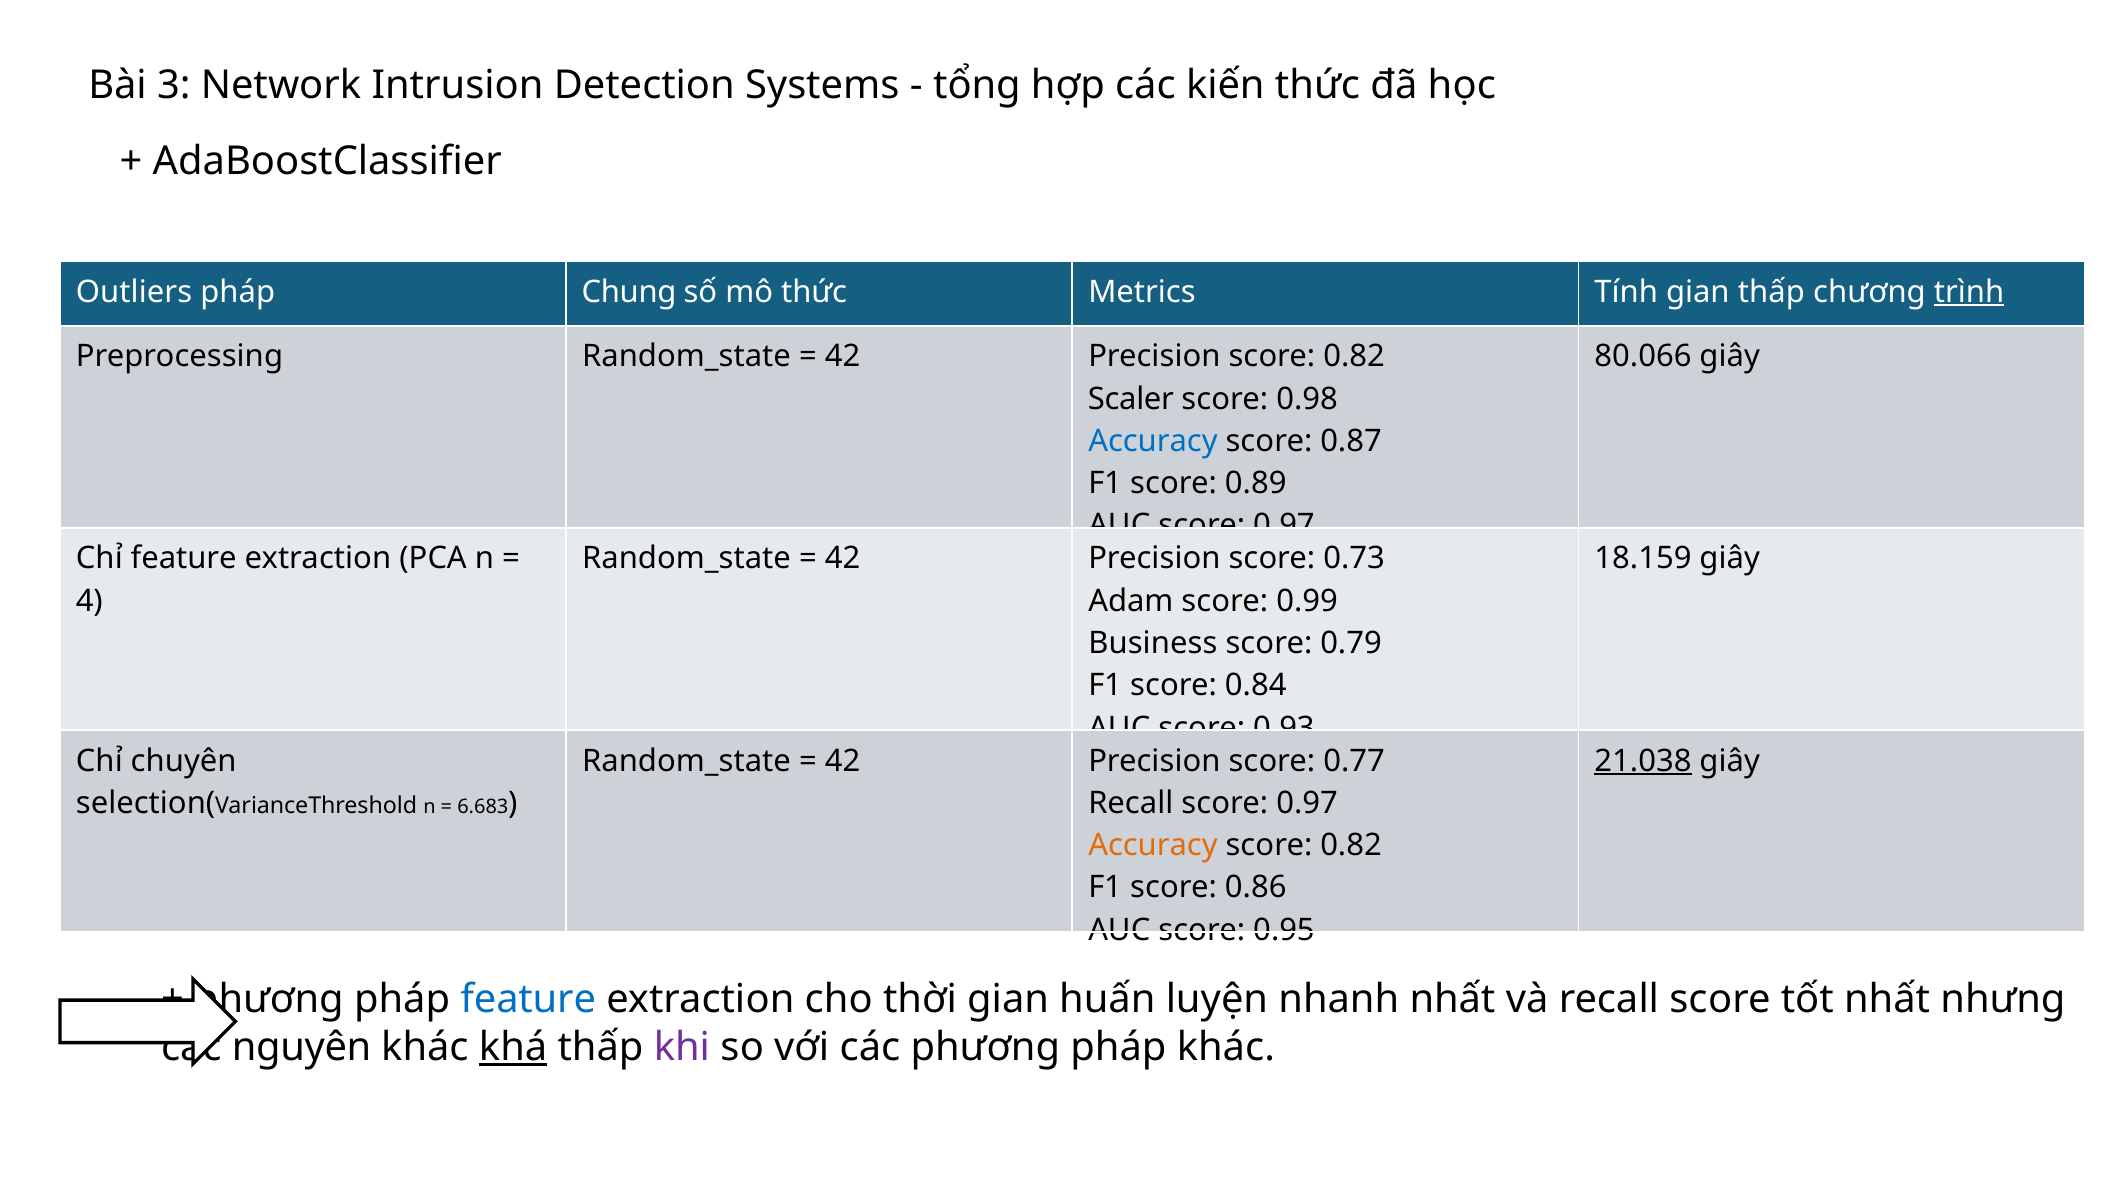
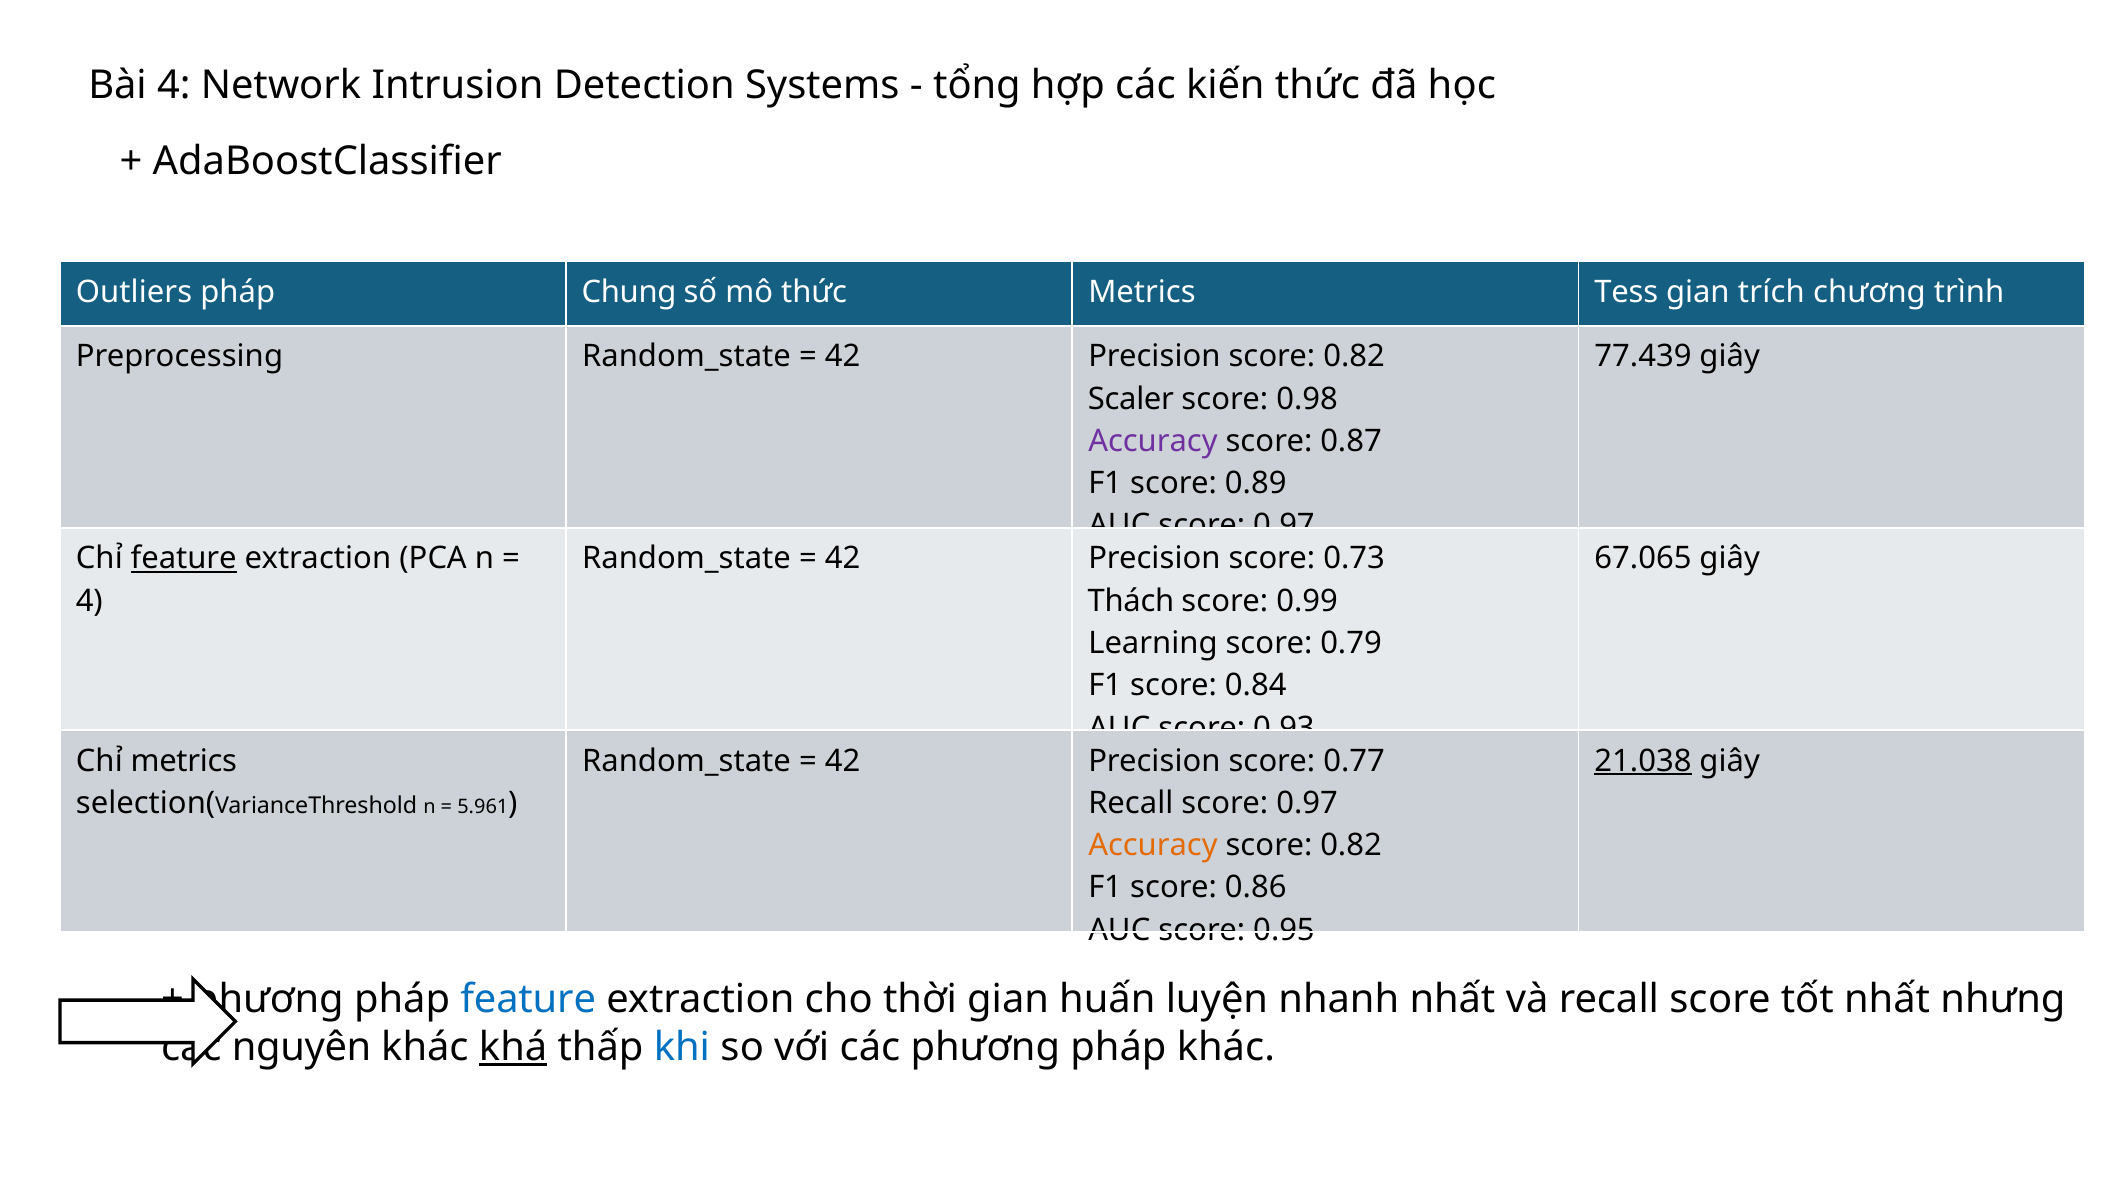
Bài 3: 3 -> 4 (174, 85)
Tính: Tính -> Tess (1626, 292)
gian thấp: thấp -> trích (1771, 292)
trình underline: present -> none (1969, 292)
80.066: 80.066 -> 77.439 (1643, 357)
Accuracy colour: blue -> purple (1153, 441)
feature underline: none -> present (184, 559)
18.159: 18.159 -> 67.065 (1643, 559)
Adam: Adam -> Thách (1131, 601)
Business: Business -> Learning (1153, 643)
Chỉ chuyên: chuyên -> metrics (184, 761)
6.683: 6.683 -> 5.961 (483, 807)
khi colour: purple -> blue (682, 1047)
